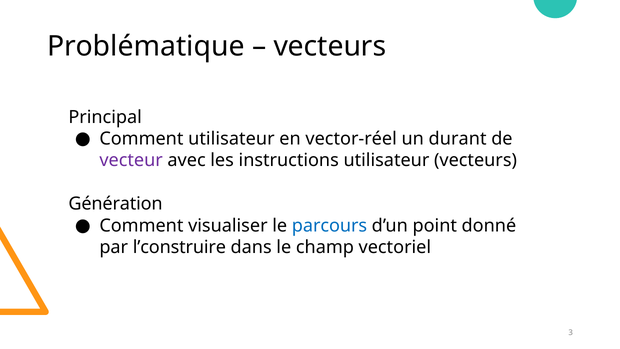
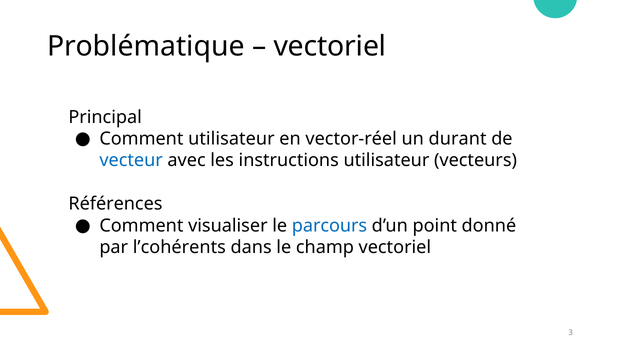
vecteurs: vecteurs -> vectoriel (330, 46)
vecteur colour: purple -> blue (131, 160)
Génération: Génération -> Références (115, 204)
l’construire: l’construire -> l’cohérents (179, 247)
